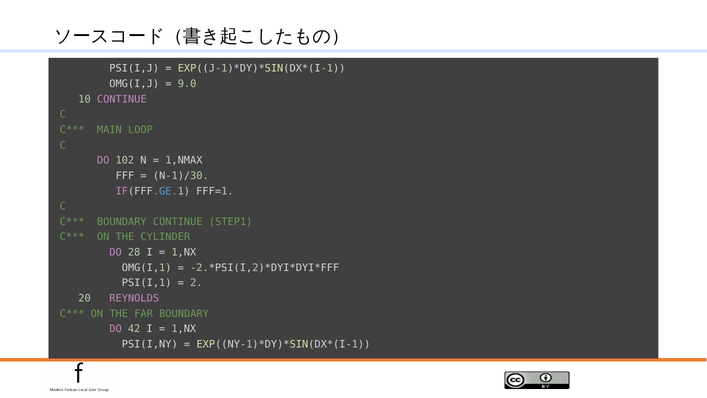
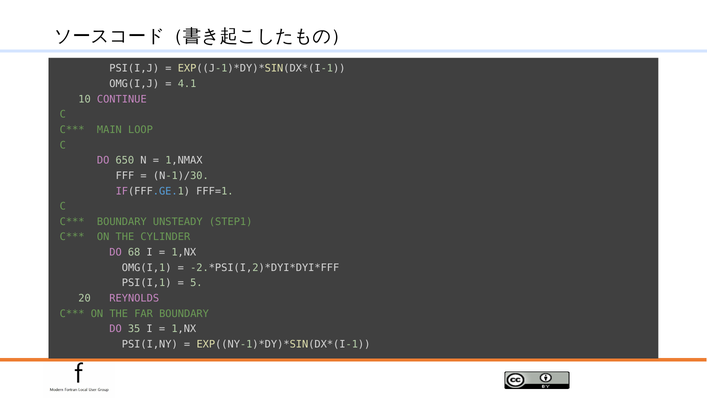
9.0: 9.0 -> 4.1 (187, 84)
102: 102 -> 650 (125, 160)
BOUNDARY CONTINUE: CONTINUE -> UNSTEADY (178, 222)
28: 28 -> 68 (134, 252)
2: 2 -> 5 (196, 283)
42: 42 -> 35 (134, 329)
